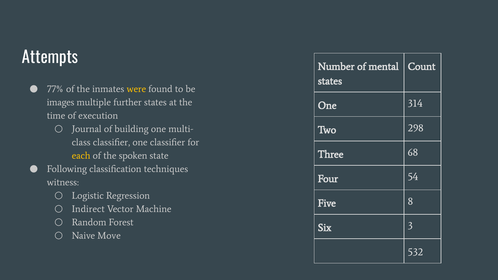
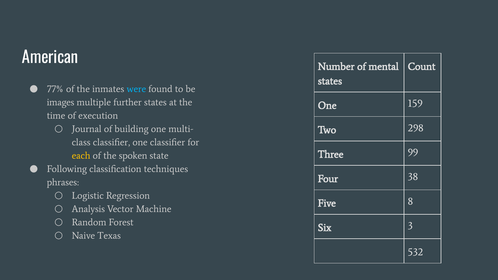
Attempts: Attempts -> American (50, 58)
were colour: yellow -> light blue (136, 89)
314: 314 -> 159 (415, 104)
68: 68 -> 99 (413, 152)
54: 54 -> 38 (413, 177)
witness: witness -> phrases (63, 182)
Indirect: Indirect -> Analysis (88, 209)
Move: Move -> Texas (109, 236)
